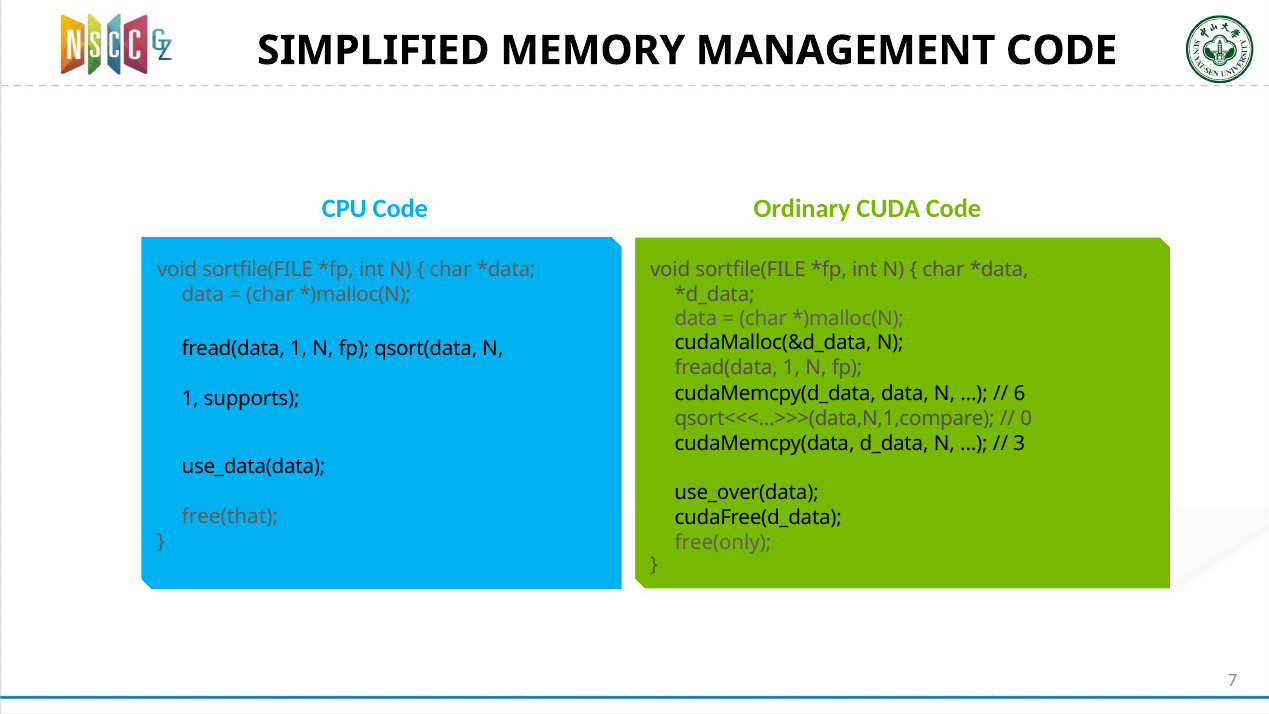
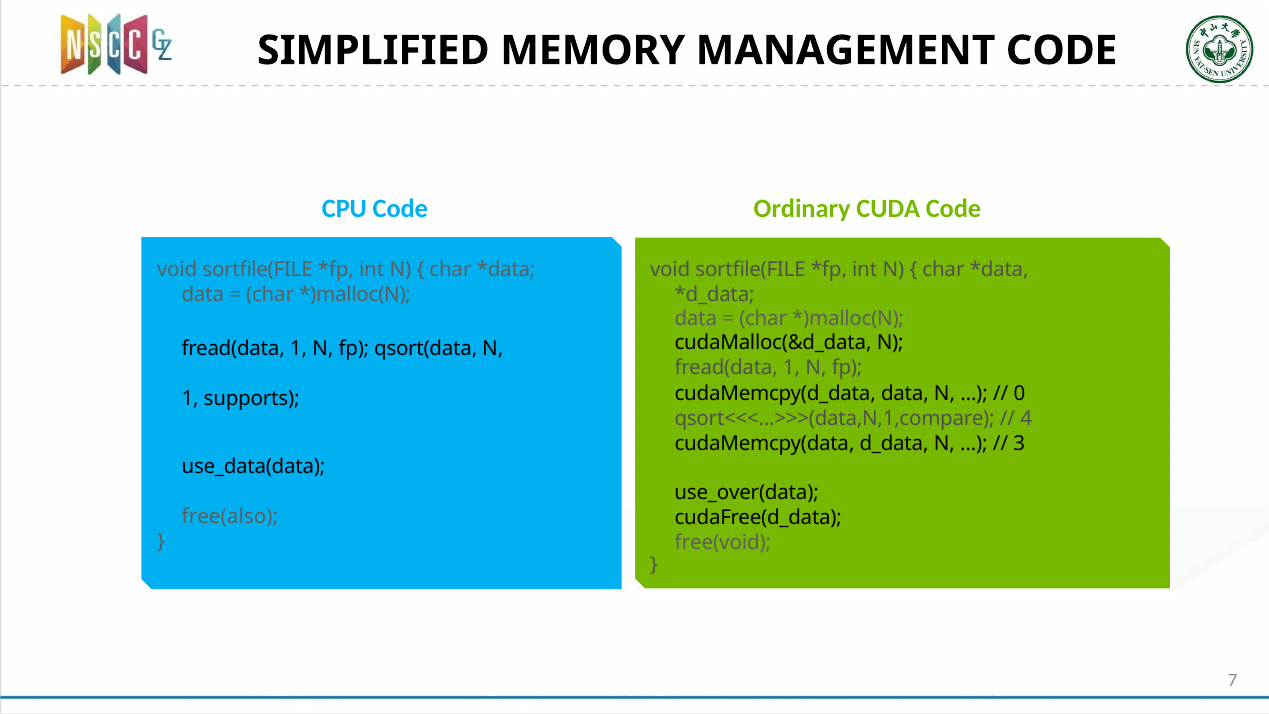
6: 6 -> 0 (1019, 393)
0: 0 -> 4 (1026, 418)
free(that: free(that -> free(also (230, 517)
free(only: free(only -> free(void (723, 542)
